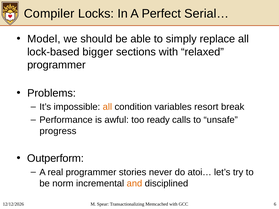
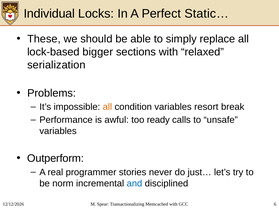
Compiler: Compiler -> Individual (49, 14)
Serial…: Serial… -> Static… (207, 14)
Model: Model -> These (44, 39)
programmer: programmer -> serialization (56, 65)
progress: progress -> variables (58, 131)
atoi…: atoi… -> just… (200, 172)
and colour: orange -> blue (134, 184)
